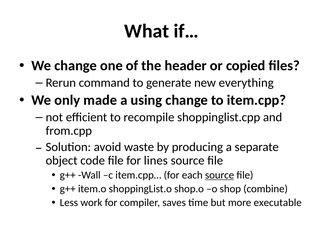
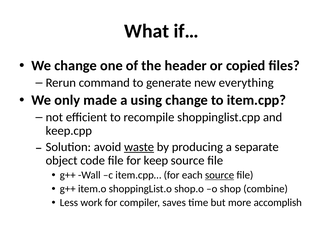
from.cpp: from.cpp -> keep.cpp (69, 131)
waste underline: none -> present (139, 147)
lines: lines -> keep (156, 161)
executable: executable -> accomplish (278, 203)
